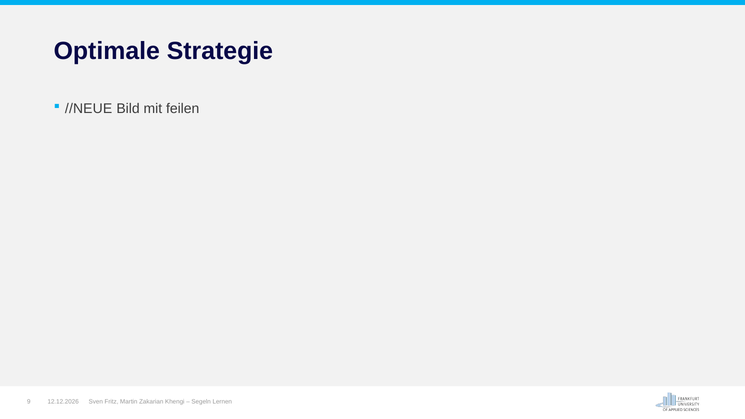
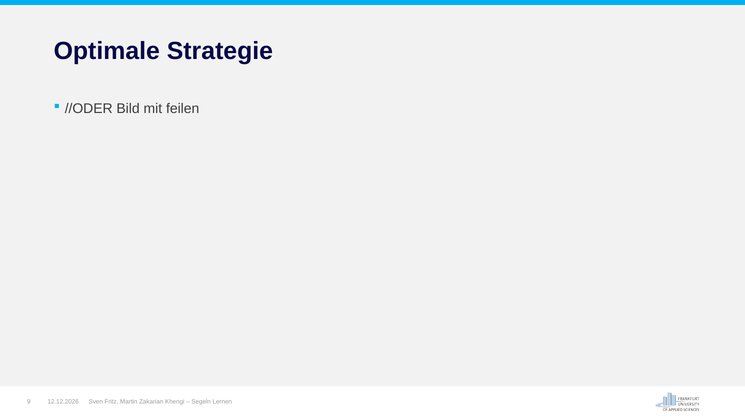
//NEUE: //NEUE -> //ODER (89, 109)
